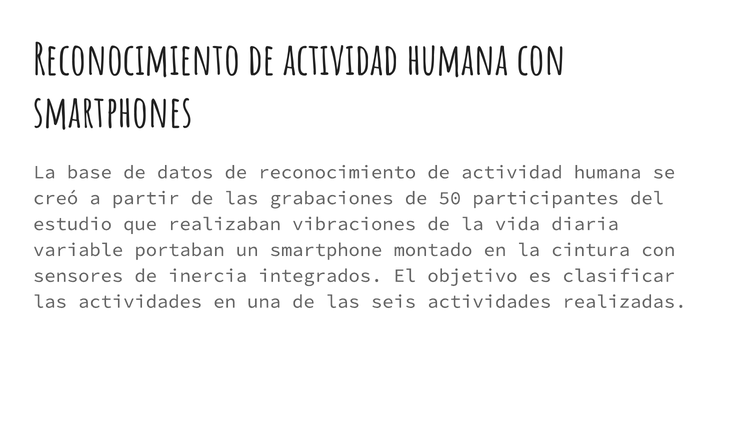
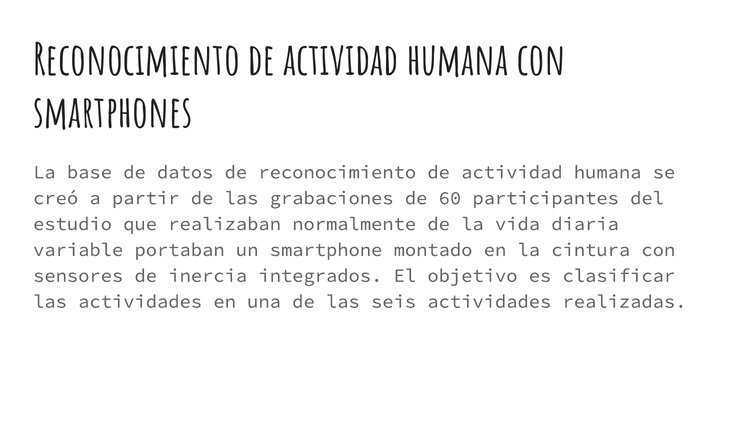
50: 50 -> 60 (450, 198)
vibraciones: vibraciones -> normalmente (354, 224)
